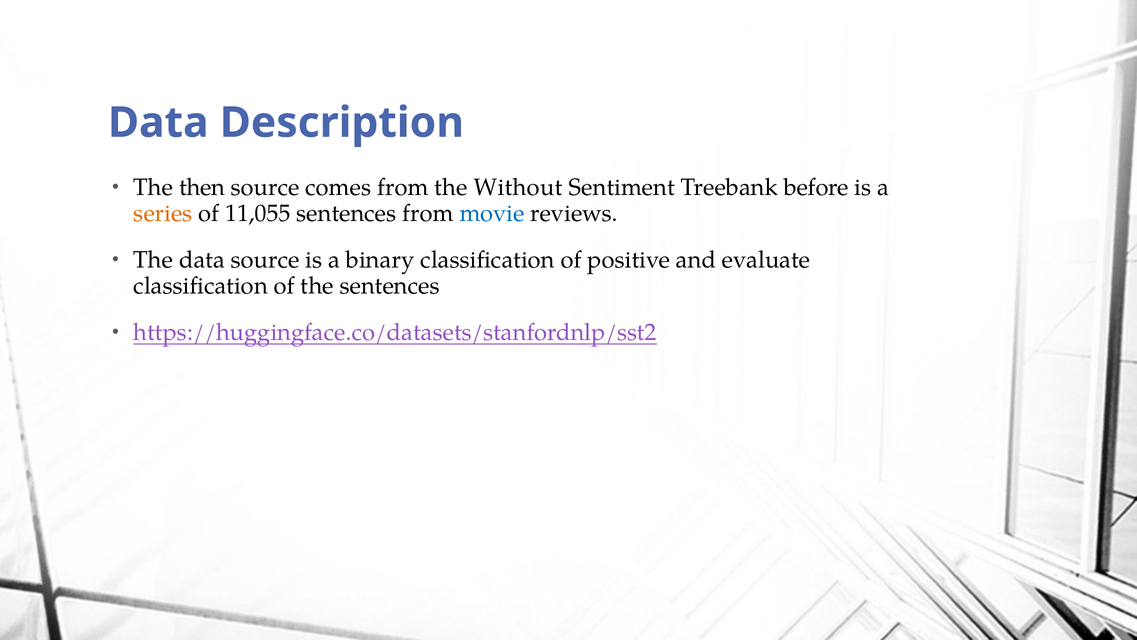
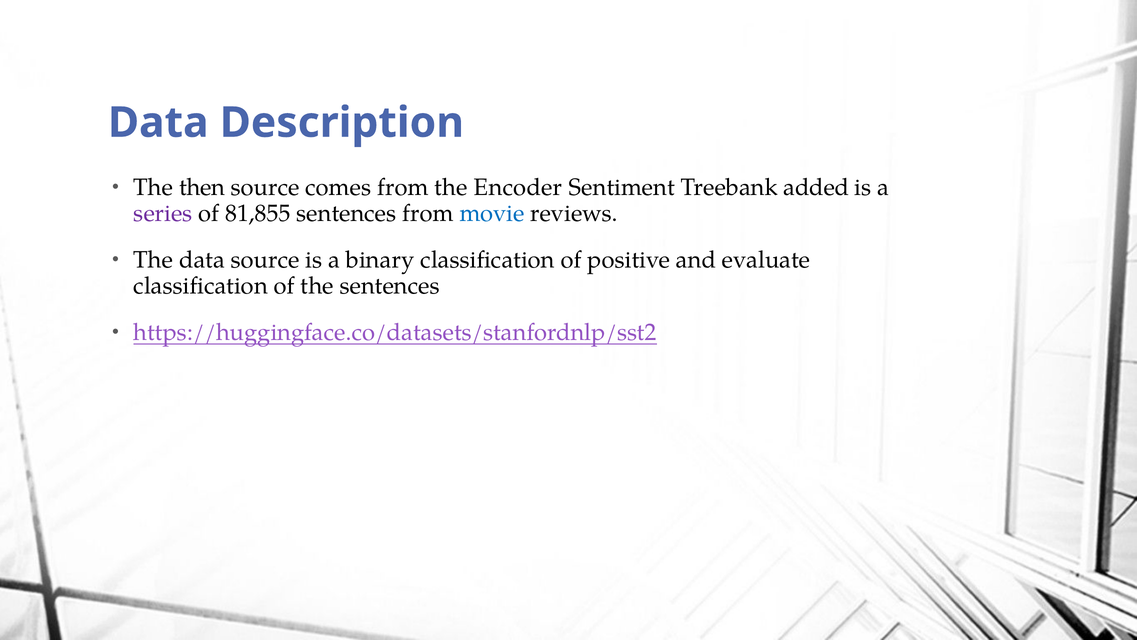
Without: Without -> Encoder (518, 188)
before: before -> added (816, 188)
series colour: orange -> purple (163, 213)
11,055: 11,055 -> 81,855 (258, 213)
